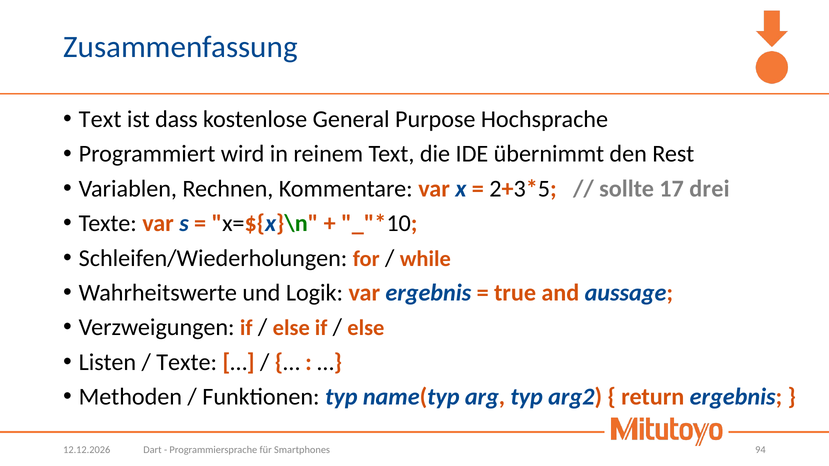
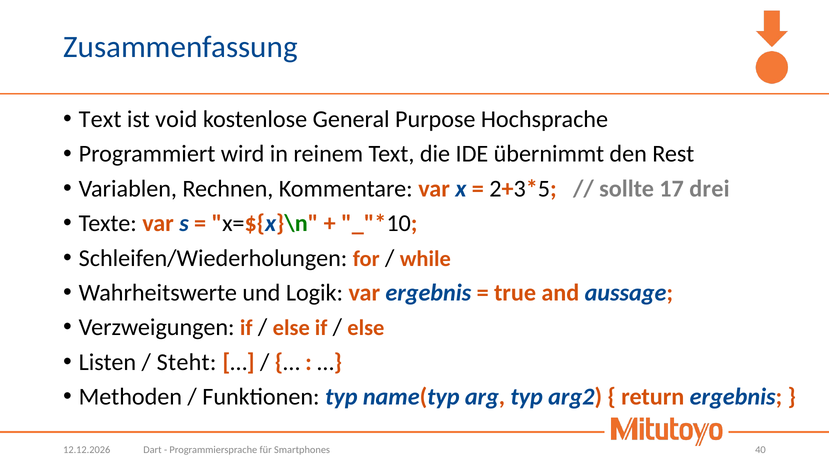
dass: dass -> void (176, 119)
Texte: Texte -> Steht (187, 362)
94: 94 -> 40 (760, 450)
